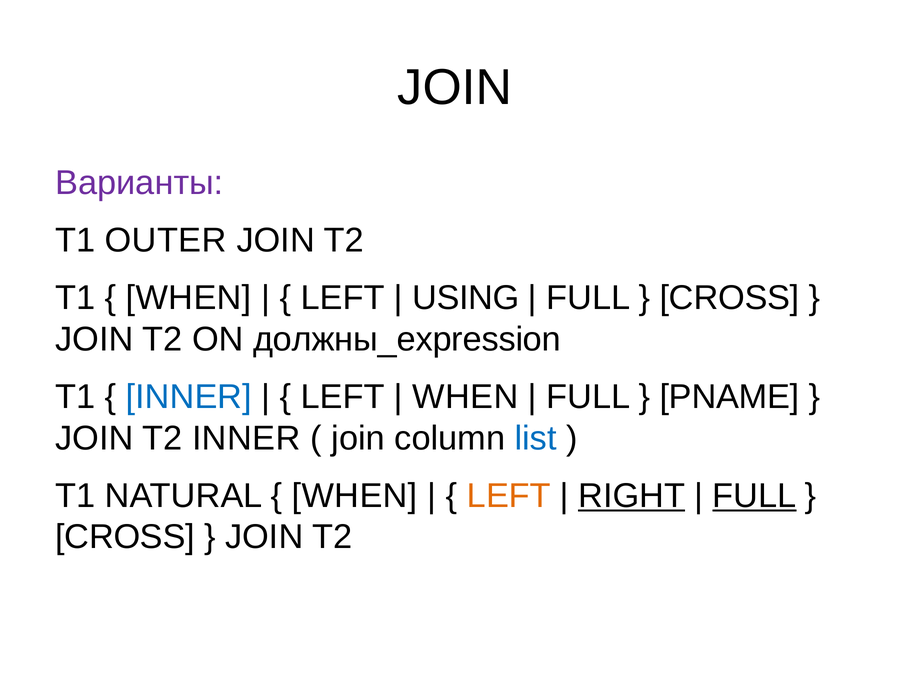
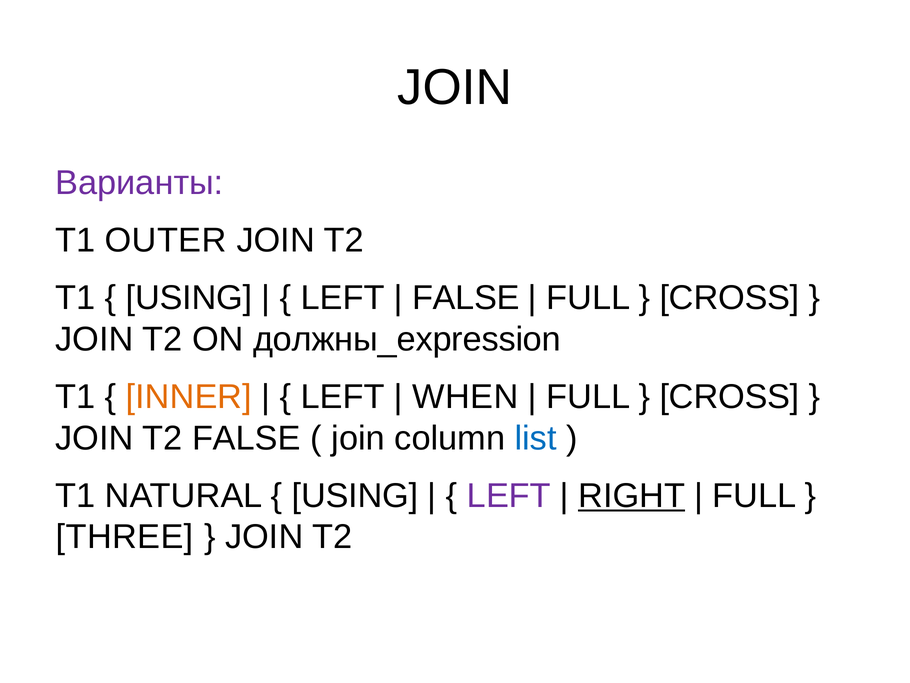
WHEN: WHEN -> USING (189, 298)
USING: USING -> FALSE (466, 298)
INNER colour: blue -> orange (189, 397)
PNAME: PNAME -> CROSS (730, 397)
T2 INNER: INNER -> FALSE (246, 438)
WHEN: WHEN -> USING (355, 495)
LEFT colour: orange -> purple (509, 495)
FULL underline: present -> none (754, 495)
CROSS: CROSS -> THREE (125, 537)
